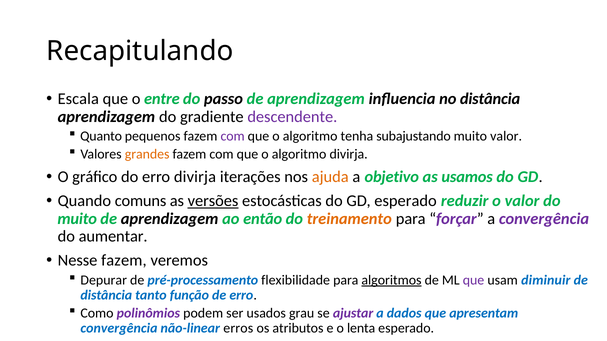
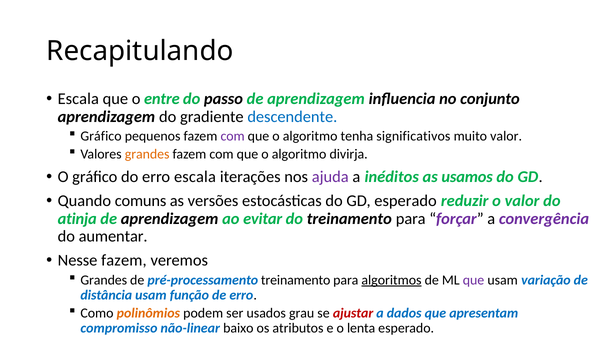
no distância: distância -> conjunto (490, 99)
descendente colour: purple -> blue (292, 117)
Quanto: Quanto -> Gráfico (101, 136)
subajustando: subajustando -> significativos (413, 136)
erro divirja: divirja -> escala (195, 177)
ajuda colour: orange -> purple (330, 177)
objetivo: objetivo -> inéditos (392, 177)
versões underline: present -> none (213, 201)
muito: muito -> atinja (77, 219)
então: então -> evitar (263, 219)
treinamento colour: orange -> black (349, 219)
Depurar: Depurar -> Grandes (104, 280)
pré-processamento flexibilidade: flexibilidade -> treinamento (296, 280)
diminuir: diminuir -> variação (546, 280)
distância tanto: tanto -> usam (151, 295)
polinômios colour: purple -> orange (148, 314)
ajustar colour: purple -> red (353, 314)
convergência: convergência -> compromisso (119, 329)
erros: erros -> baixo (238, 329)
